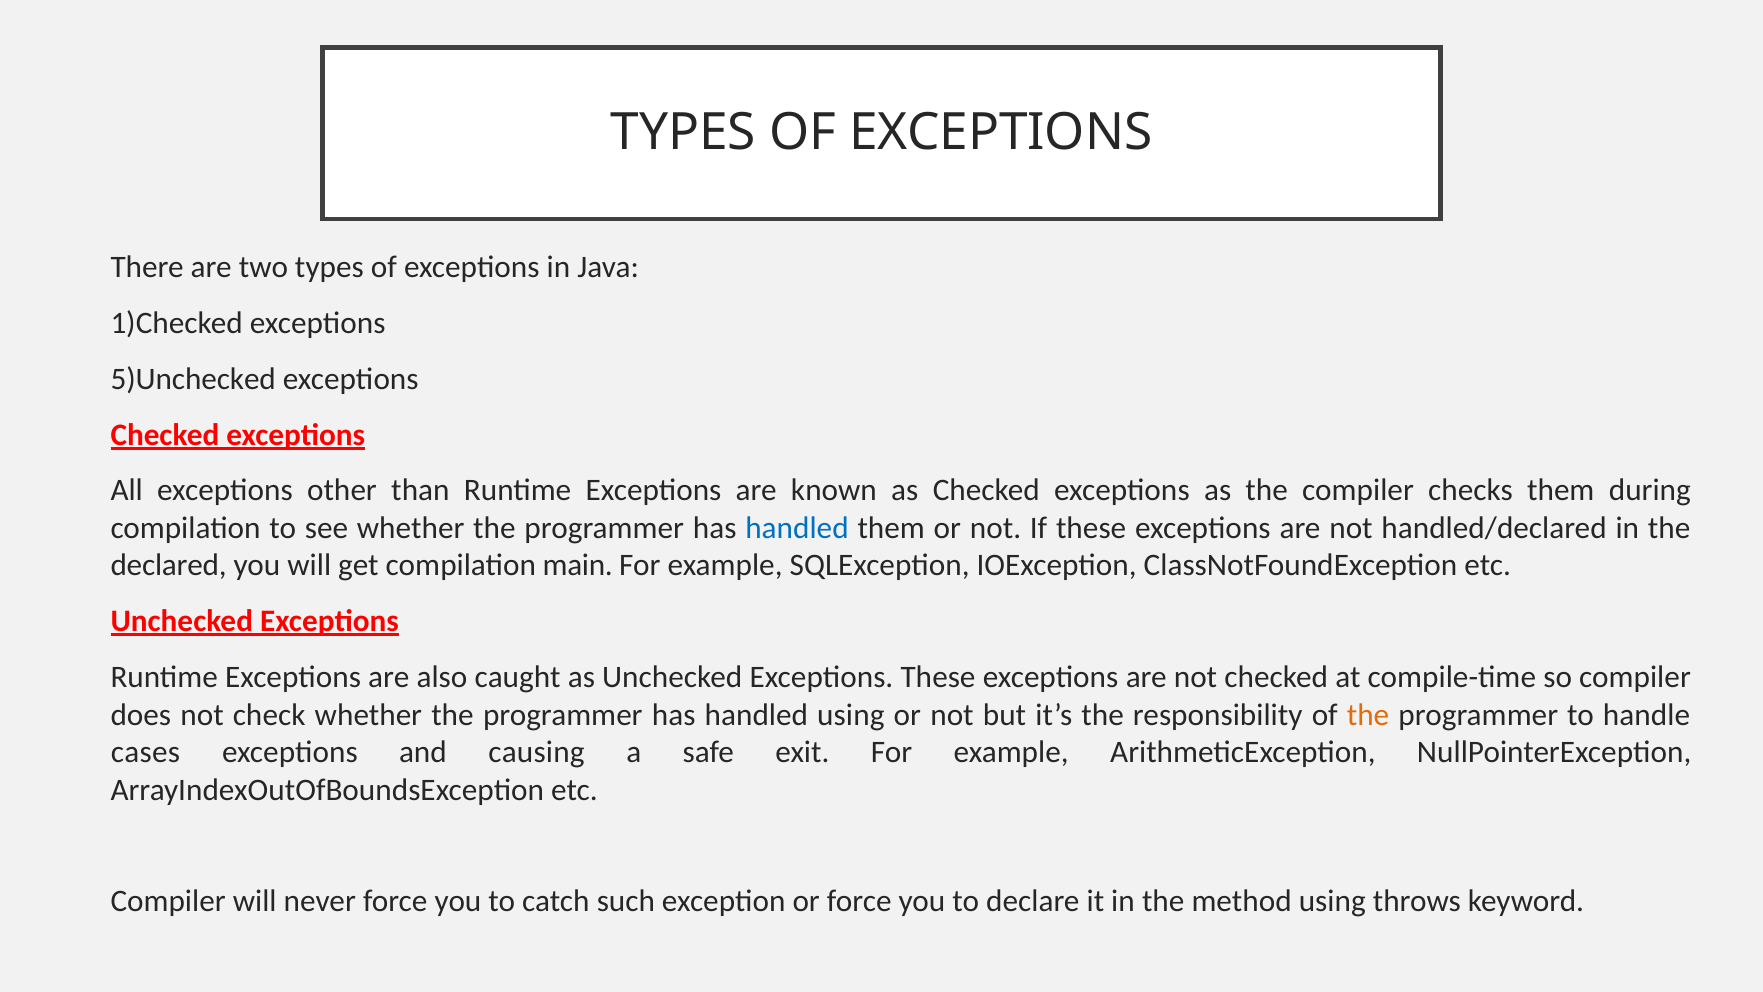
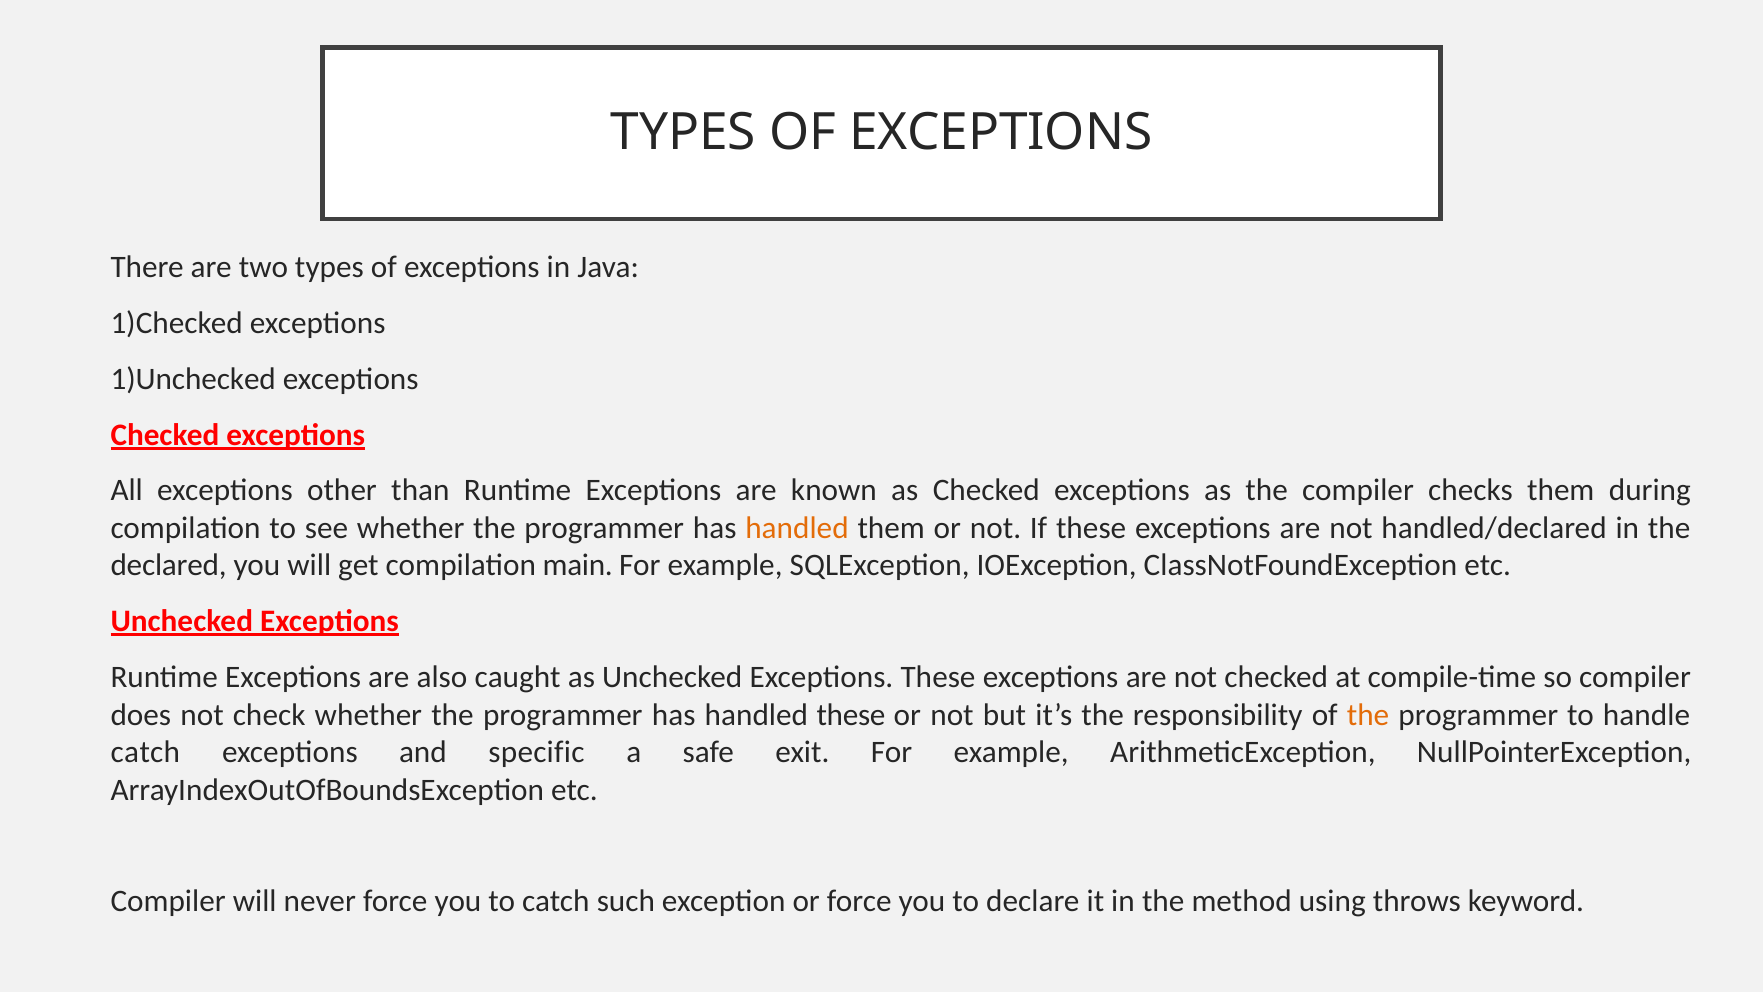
5)Unchecked: 5)Unchecked -> 1)Unchecked (193, 379)
handled colour: blue -> orange (797, 528)
handled using: using -> these (851, 715)
cases: cases -> catch (145, 752)
causing: causing -> specific (536, 752)
